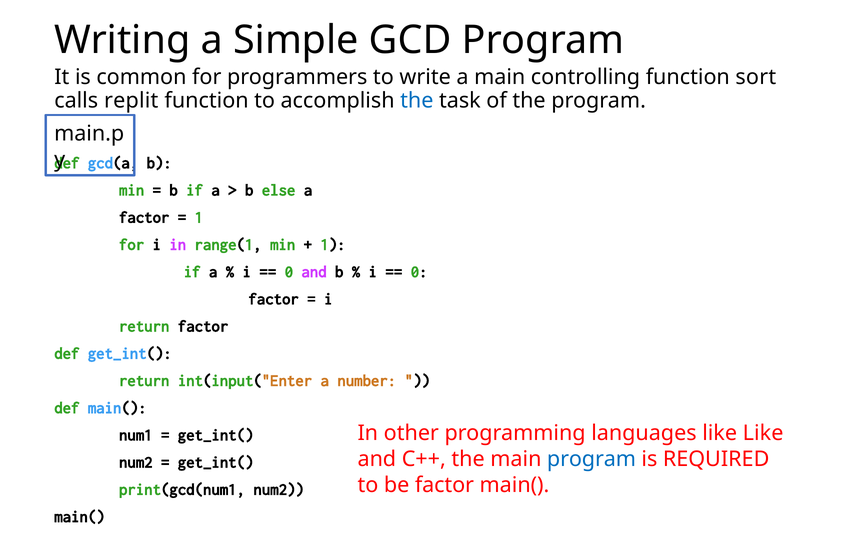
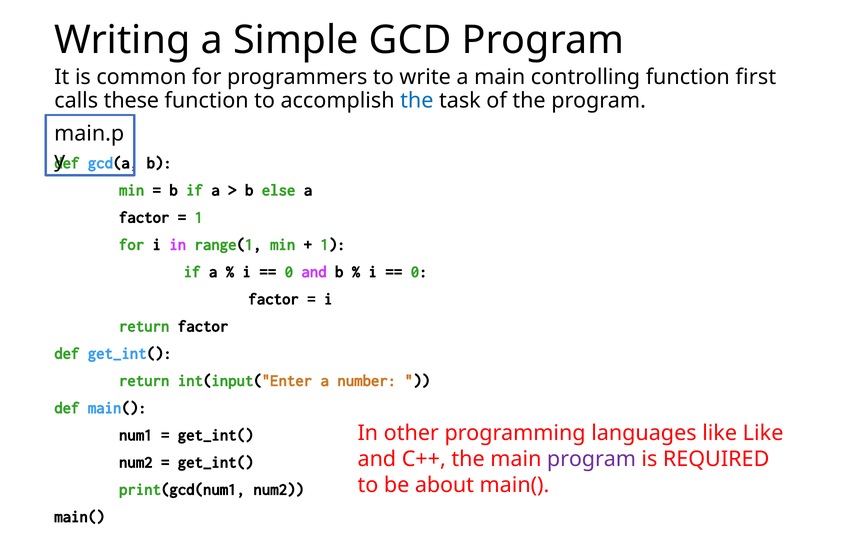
sort: sort -> first (756, 77)
replit: replit -> these (131, 100)
program colour: blue -> purple (591, 458)
be factor: factor -> about (444, 484)
